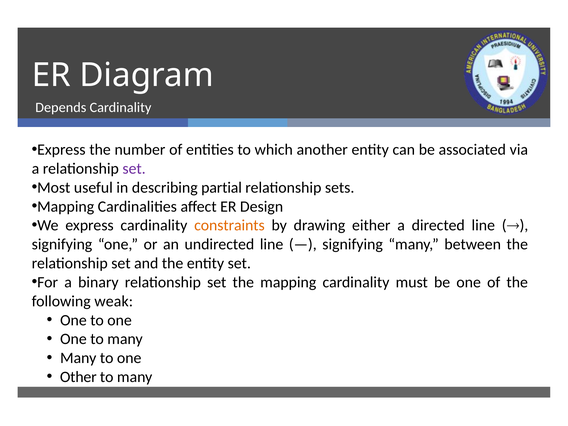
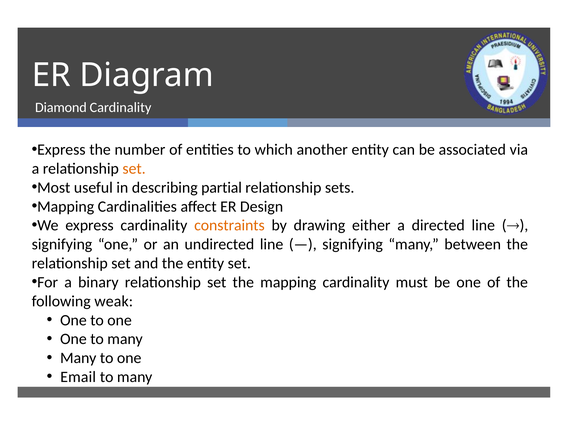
Depends: Depends -> Diamond (61, 108)
set colour: purple -> orange (134, 169)
Other: Other -> Email (78, 377)
